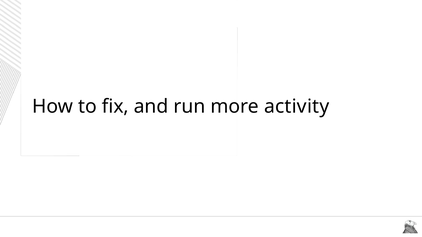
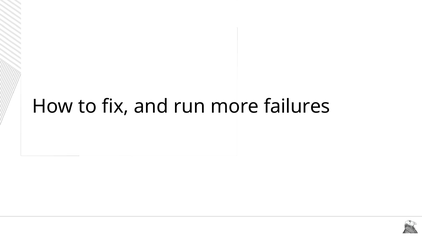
activity: activity -> failures (297, 106)
